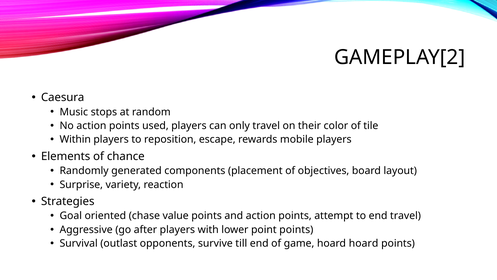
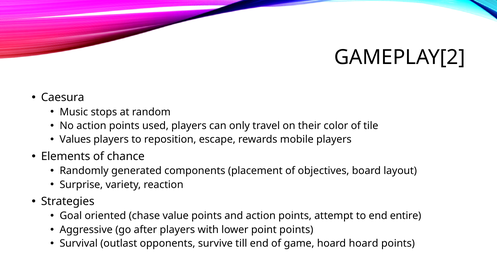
Within: Within -> Values (75, 139)
end travel: travel -> entire (406, 216)
